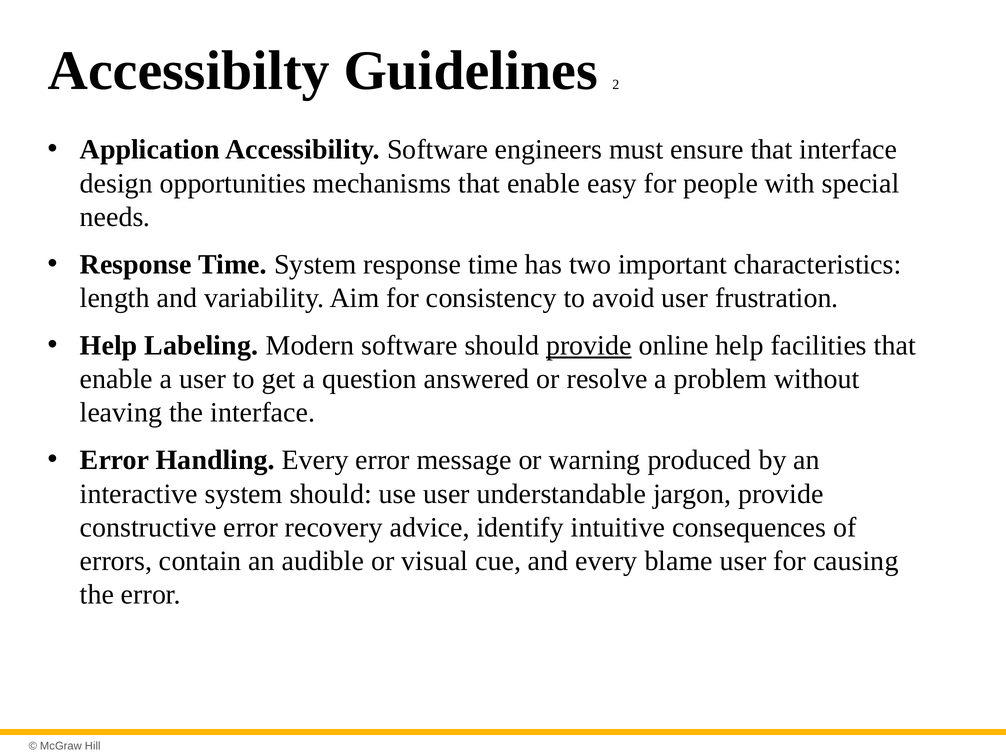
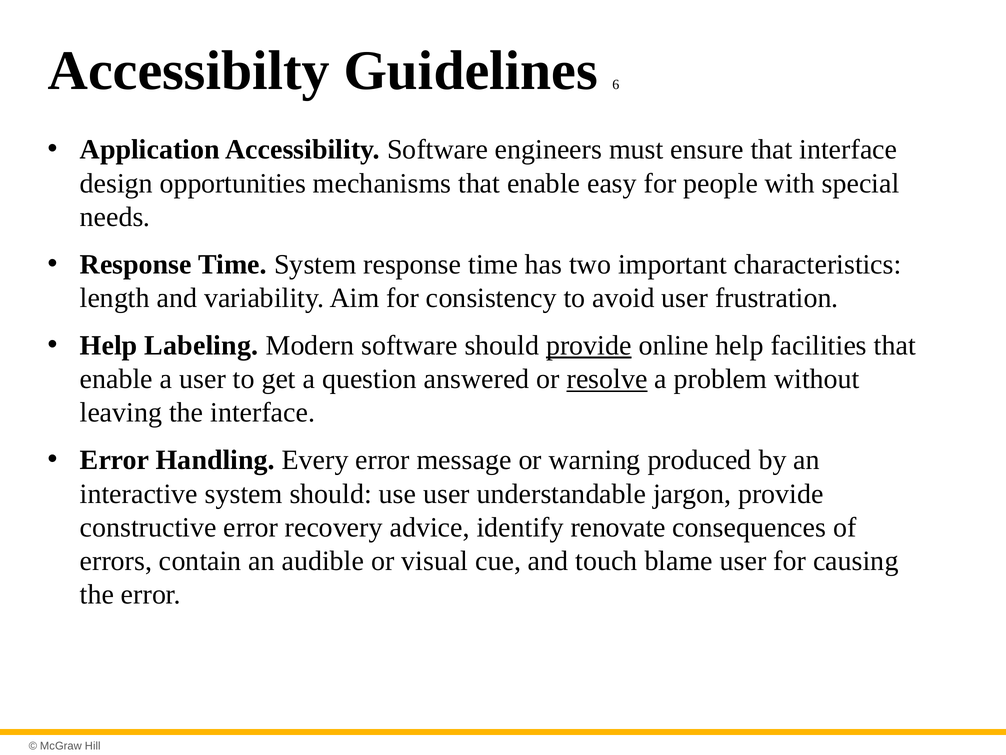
2: 2 -> 6 (616, 84)
resolve underline: none -> present (607, 379)
intuitive: intuitive -> renovate (618, 527)
and every: every -> touch (606, 561)
